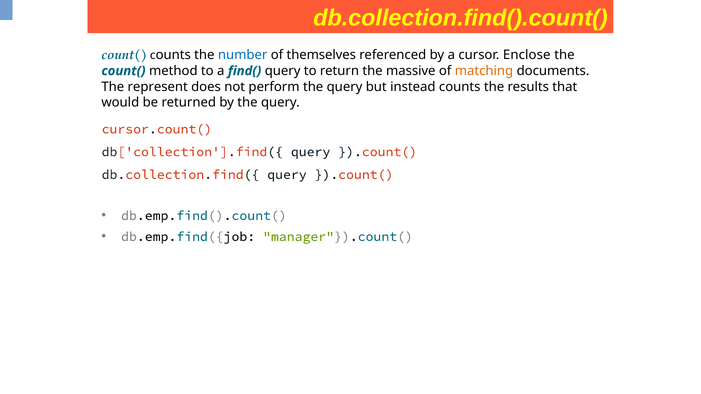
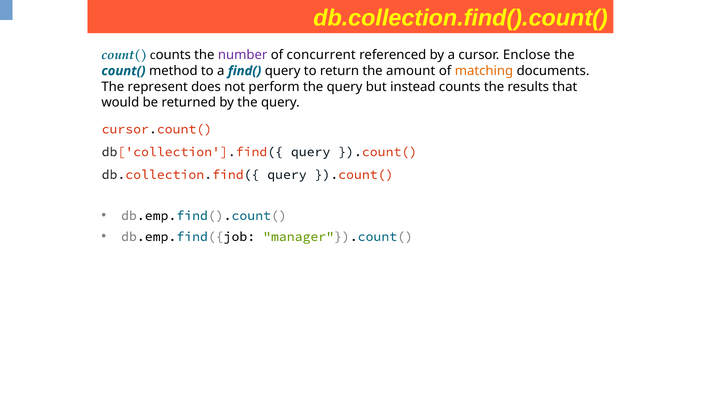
number colour: blue -> purple (243, 55)
themselves: themselves -> concurrent (321, 55)
massive: massive -> amount (411, 71)
